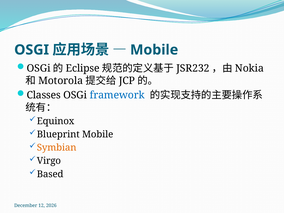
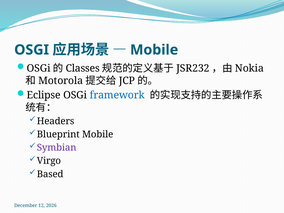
Eclipse: Eclipse -> Classes (83, 68)
Classes: Classes -> Eclipse (44, 95)
Equinox: Equinox -> Headers (56, 121)
Symbian colour: orange -> purple (57, 148)
